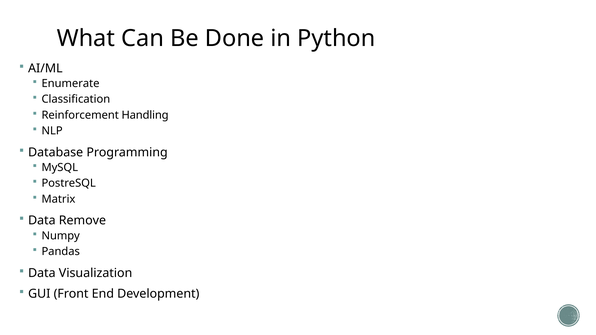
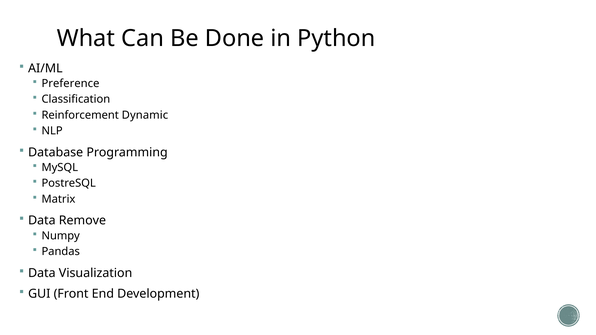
Enumerate: Enumerate -> Preference (70, 84)
Handling: Handling -> Dynamic (145, 115)
